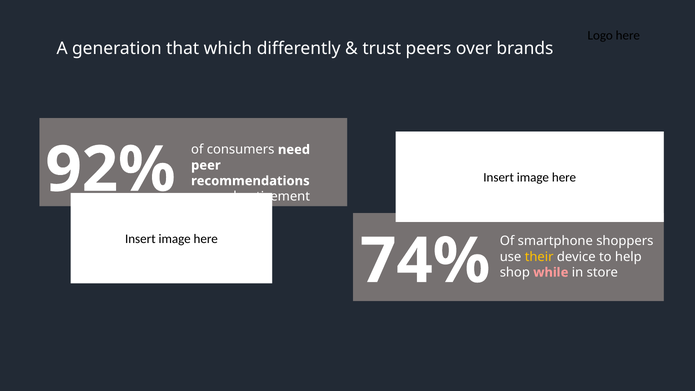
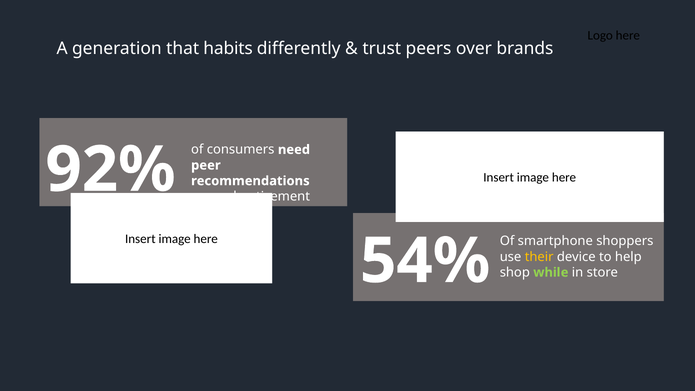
which: which -> habits (228, 48)
74%: 74% -> 54% (425, 261)
while colour: pink -> light green (551, 272)
